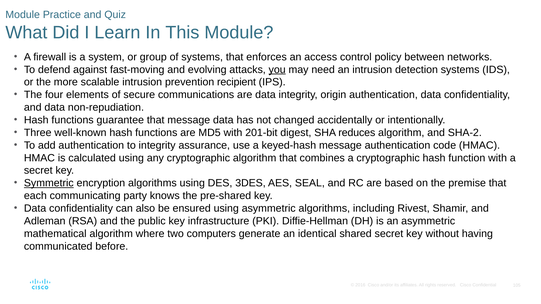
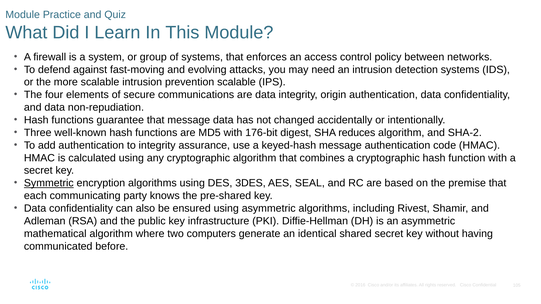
you underline: present -> none (277, 70)
prevention recipient: recipient -> scalable (236, 82)
201-bit: 201-bit -> 176-bit (261, 133)
